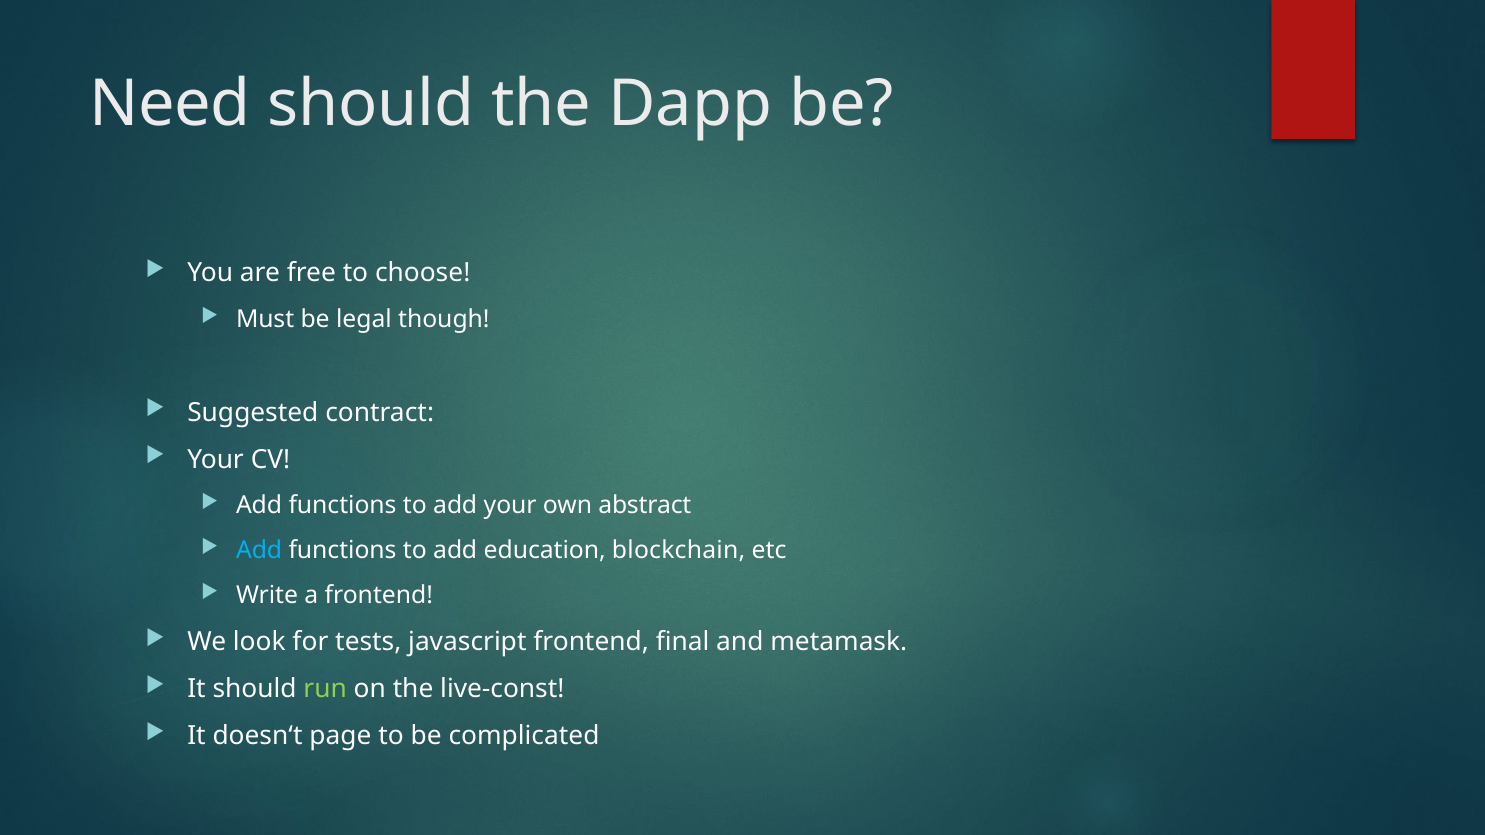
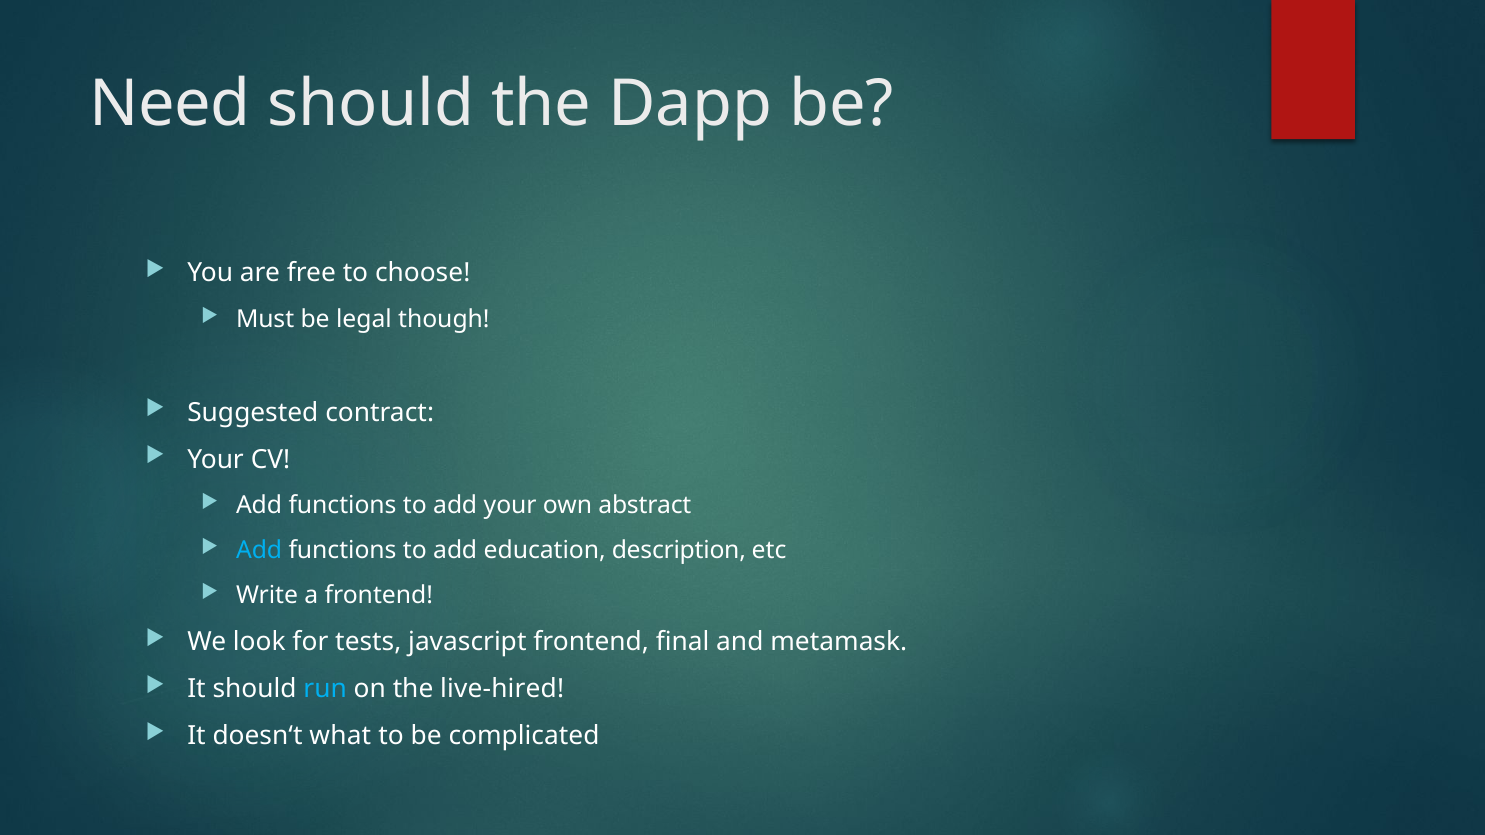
blockchain: blockchain -> description (679, 551)
run colour: light green -> light blue (325, 689)
live-const: live-const -> live-hired (502, 689)
page: page -> what (340, 736)
